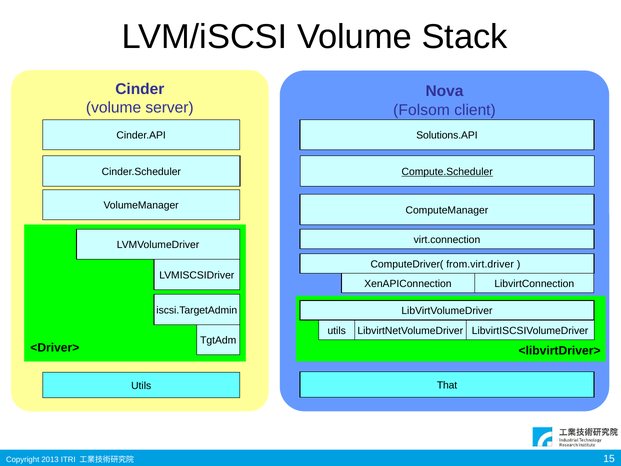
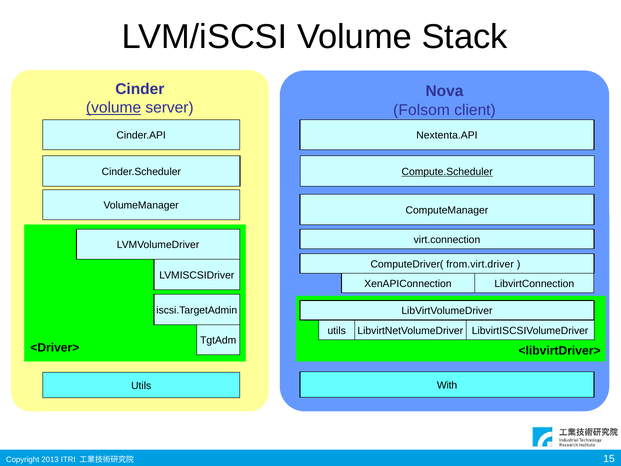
volume underline: none -> present (114, 108)
Solutions.API: Solutions.API -> Nextenta.API (447, 135)
That: That -> With (447, 385)
